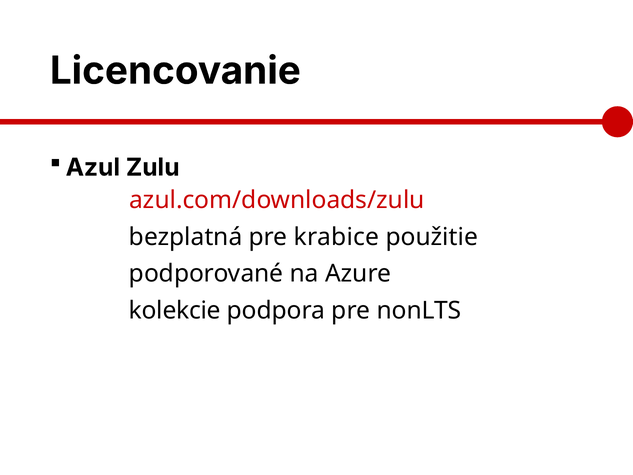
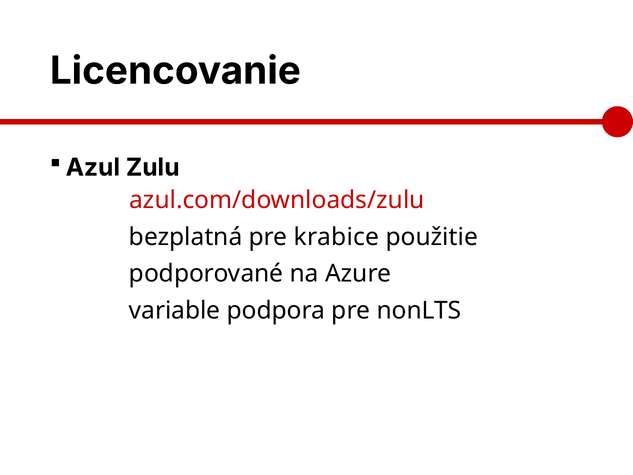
kolekcie: kolekcie -> variable (175, 311)
